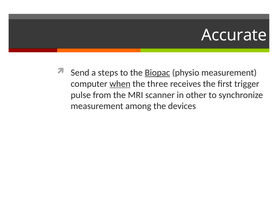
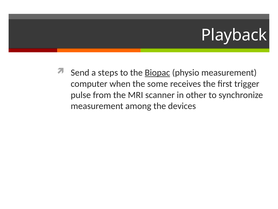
Accurate: Accurate -> Playback (234, 35)
when underline: present -> none (120, 84)
three: three -> some (158, 84)
